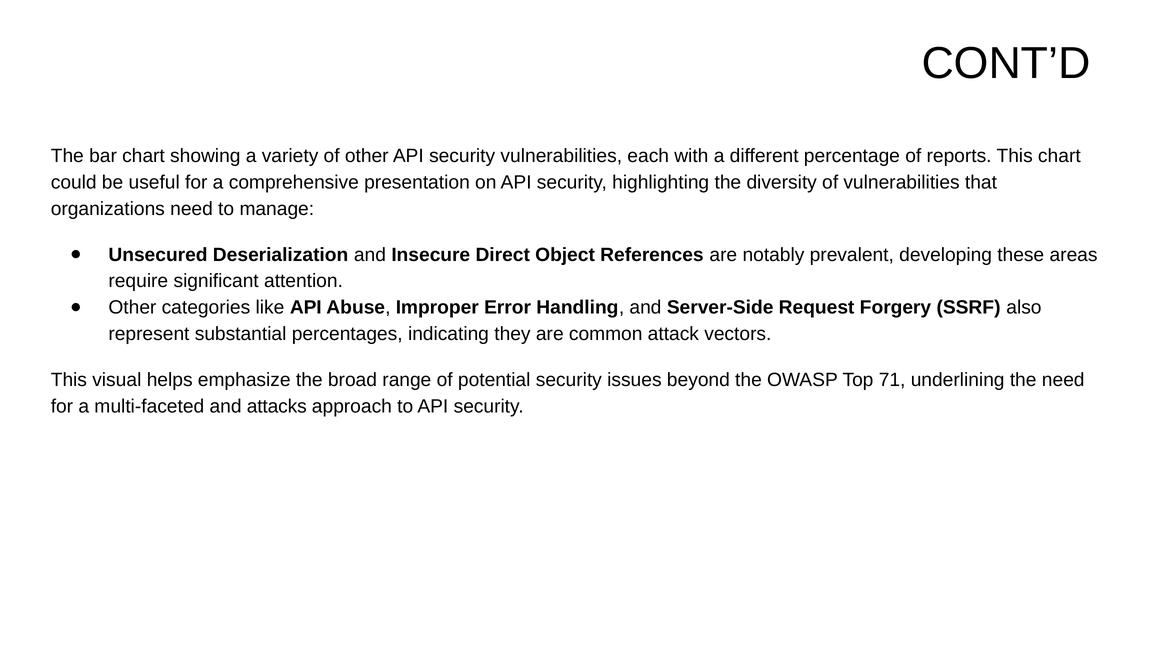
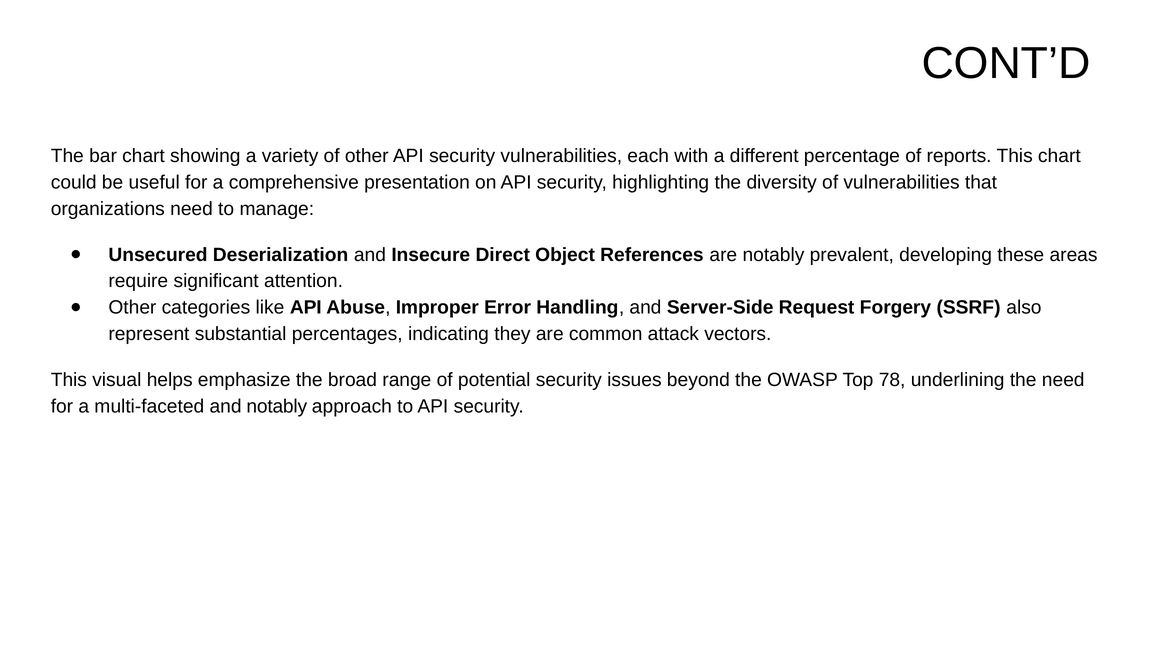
71: 71 -> 78 (892, 380)
and attacks: attacks -> notably (277, 407)
